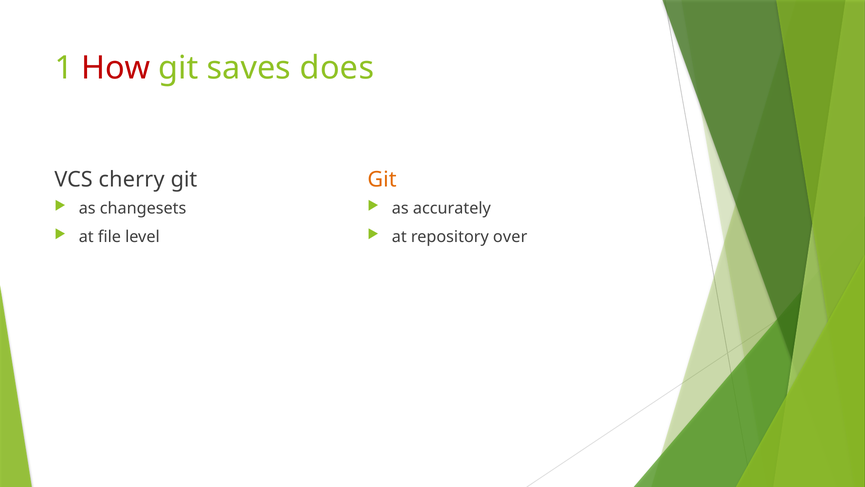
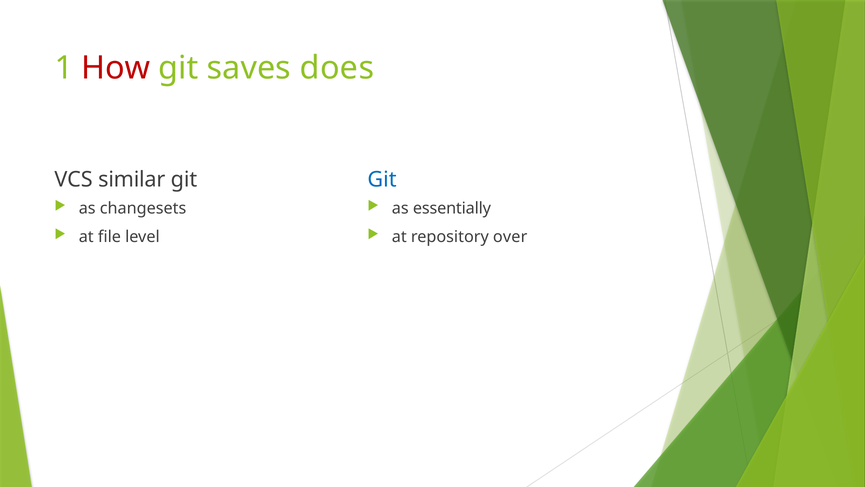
cherry: cherry -> similar (132, 179)
Git colour: orange -> blue (382, 179)
accurately: accurately -> essentially (452, 208)
